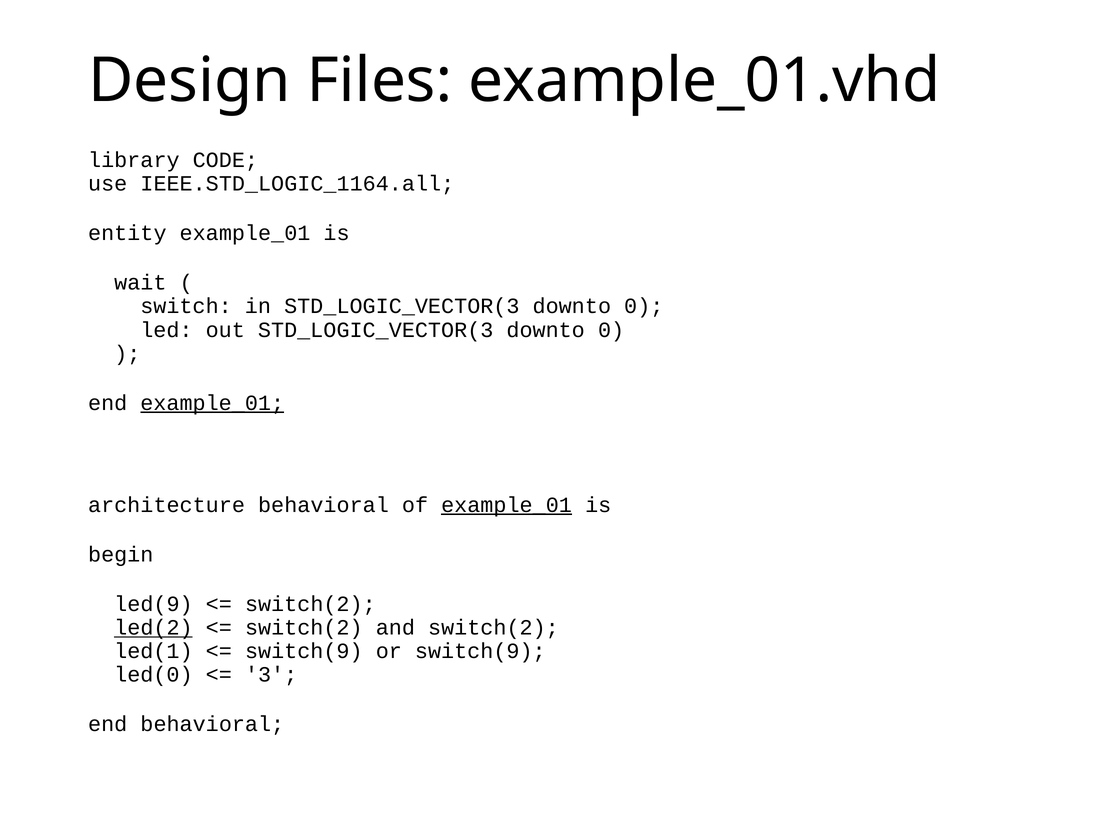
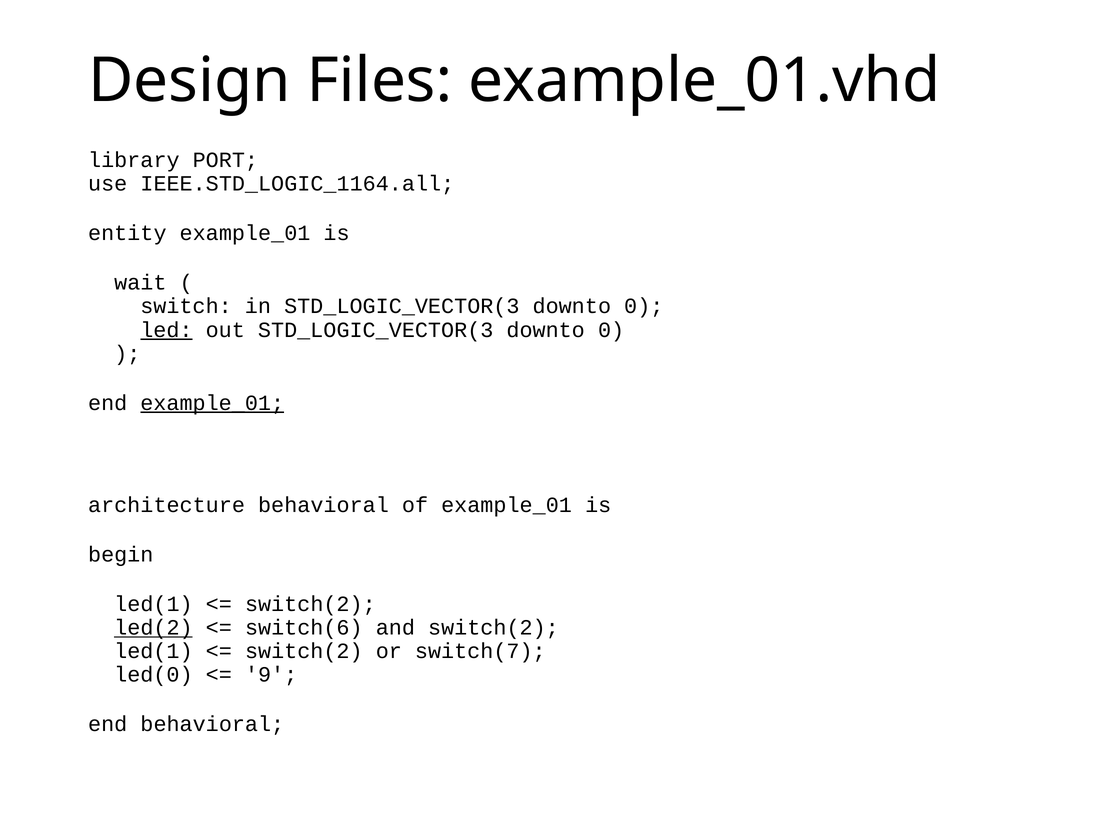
CODE: CODE -> PORT (225, 160)
led underline: none -> present (166, 330)
example_01 underline: present -> none (507, 505)
led(9: led(9 -> led(1 (153, 604)
switch(2: switch(2 -> switch(6 (304, 628)
switch(9: switch(9 -> switch(2 (304, 651)
or switch(9: switch(9 -> switch(7 (480, 651)
3: 3 -> 9 (271, 675)
